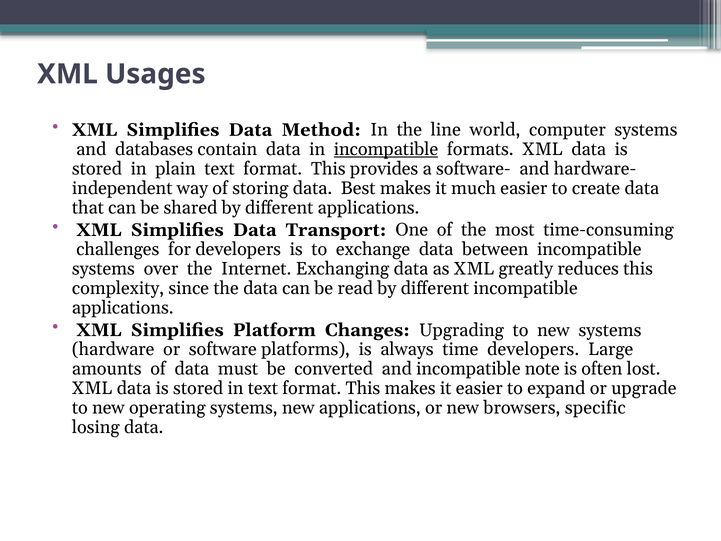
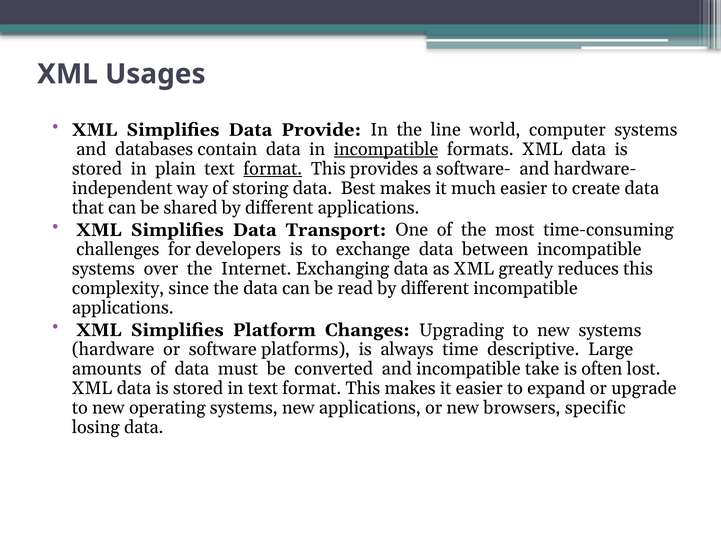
Method: Method -> Provide (321, 130)
format underline: none -> present (273, 169)
time developers: developers -> descriptive (533, 349)
note: note -> take (542, 369)
